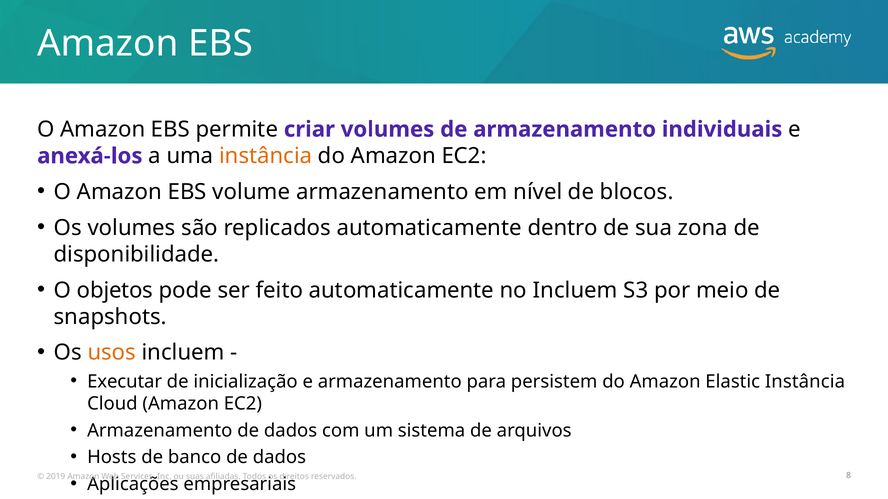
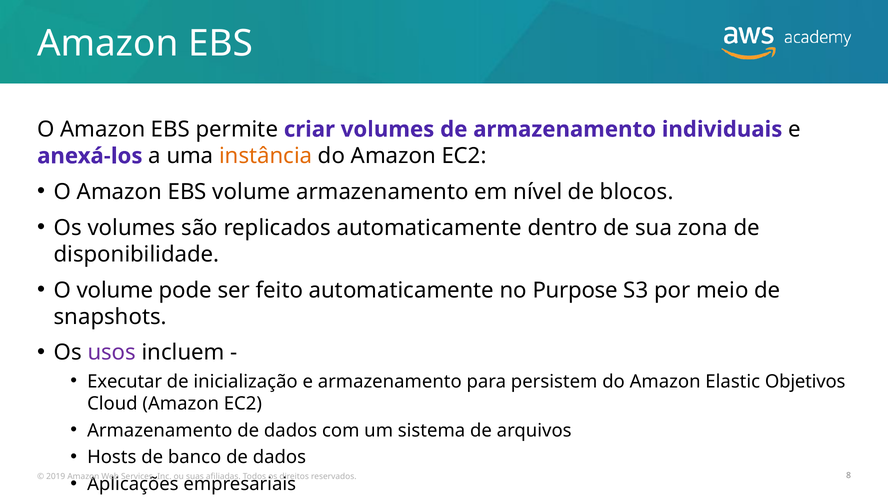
O objetos: objetos -> volume (115, 290)
no Incluem: Incluem -> Purpose (575, 290)
usos colour: orange -> purple (112, 353)
Elastic Instância: Instância -> Objetivos (805, 382)
